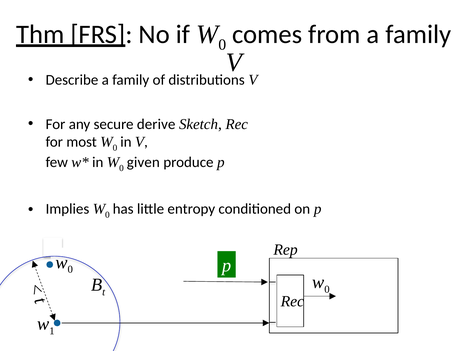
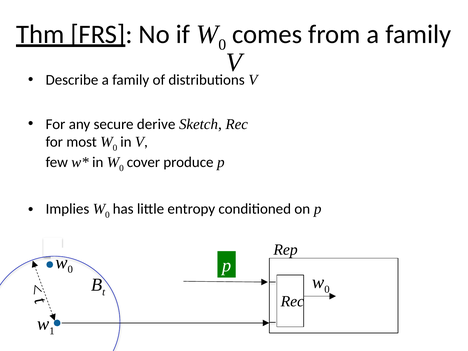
given: given -> cover (143, 162)
